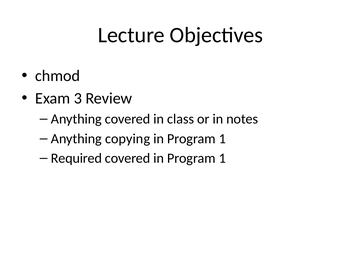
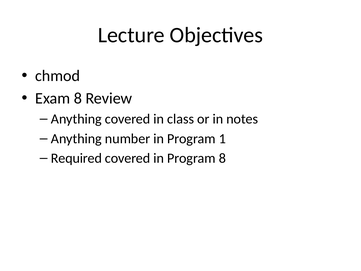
Exam 3: 3 -> 8 (78, 98)
copying: copying -> number (128, 139)
covered in Program 1: 1 -> 8 (222, 158)
